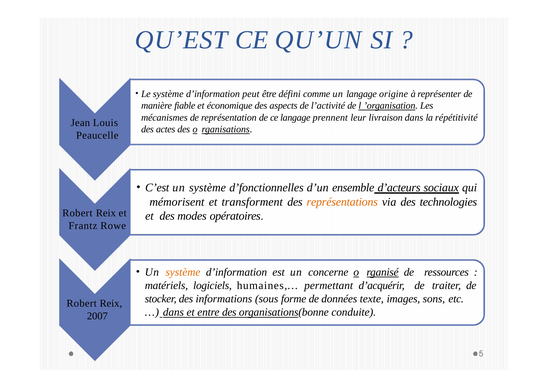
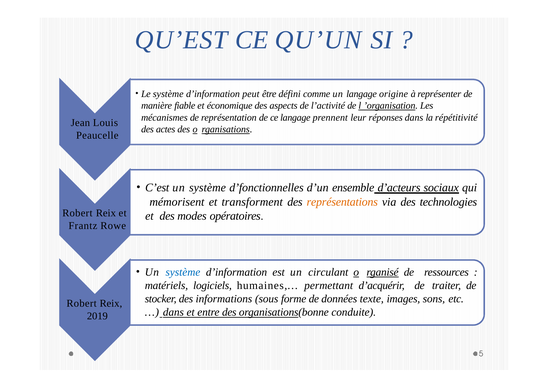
livraison: livraison -> réponses (386, 117)
système colour: orange -> blue (183, 272)
concerne: concerne -> circulant (328, 272)
2007: 2007 -> 2019 (97, 316)
